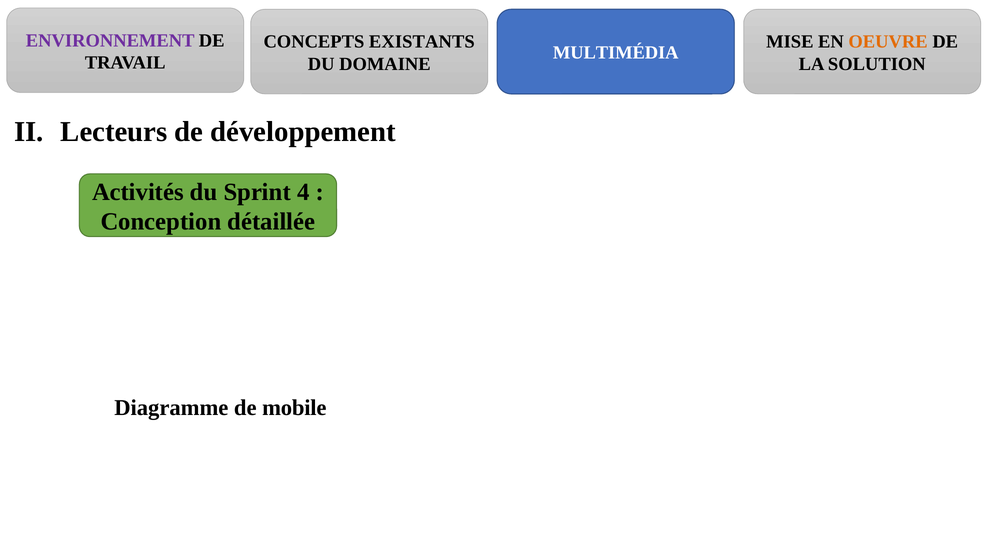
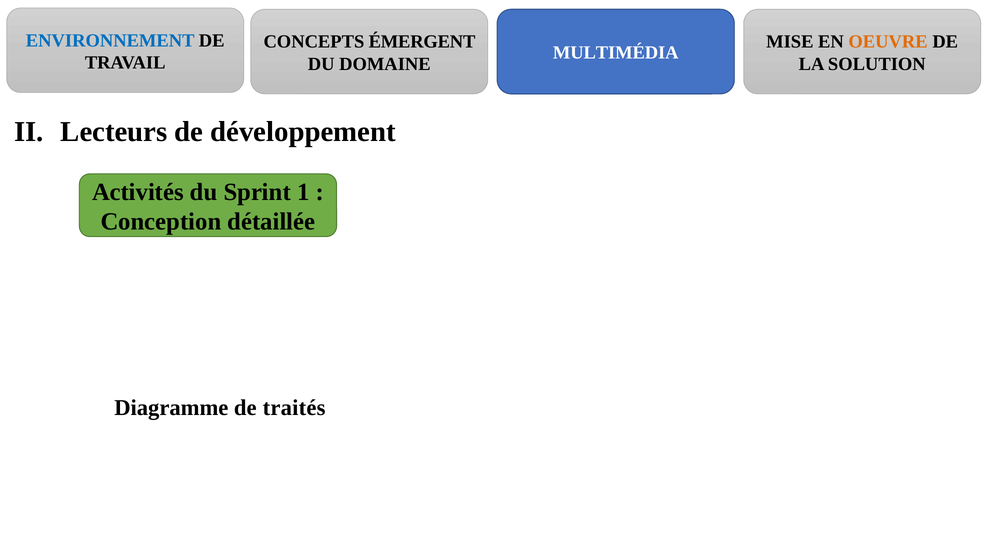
ENVIRONNEMENT colour: purple -> blue (110, 40)
EXISTANTS: EXISTANTS -> ÉMERGENT (422, 42)
4: 4 -> 1 (303, 192)
mobile: mobile -> traités (294, 407)
